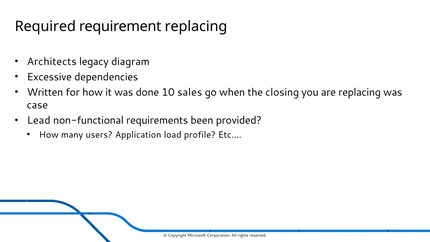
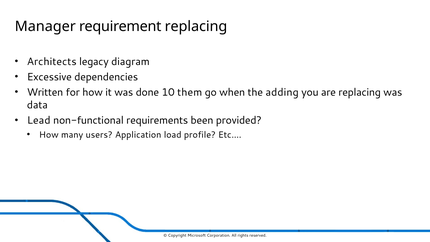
Required: Required -> Manager (45, 26)
sales: sales -> them (190, 92)
closing: closing -> adding (282, 92)
case: case -> data (37, 105)
